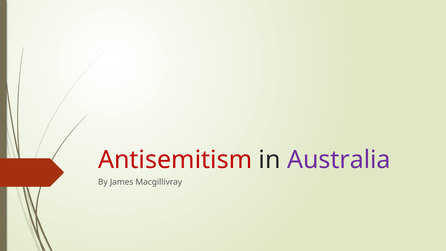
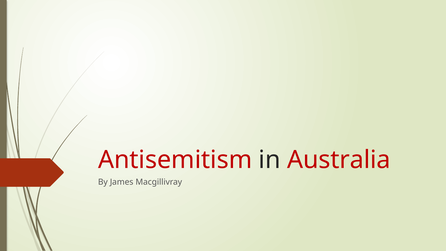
Australia colour: purple -> red (339, 160)
